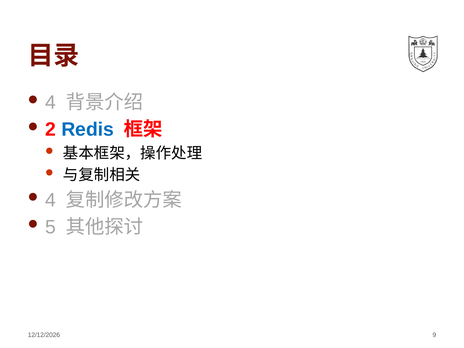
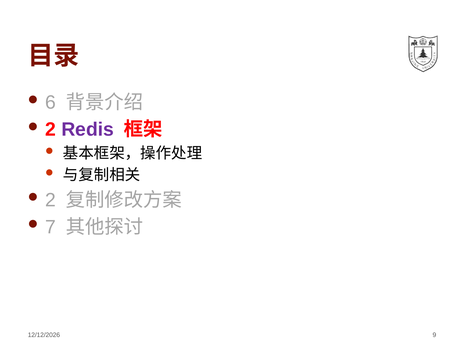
4: 4 -> 6 (51, 103)
Redis colour: blue -> purple (88, 130)
4: 4 -> 2 (51, 200)
5: 5 -> 7 (51, 227)
